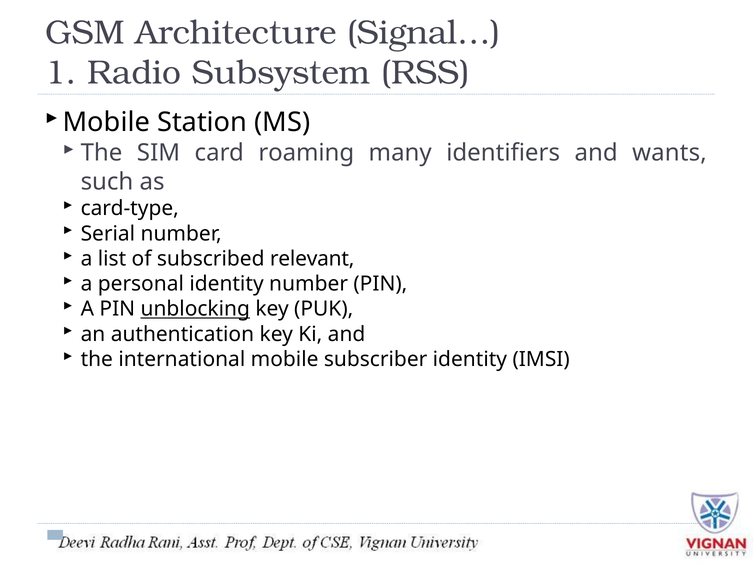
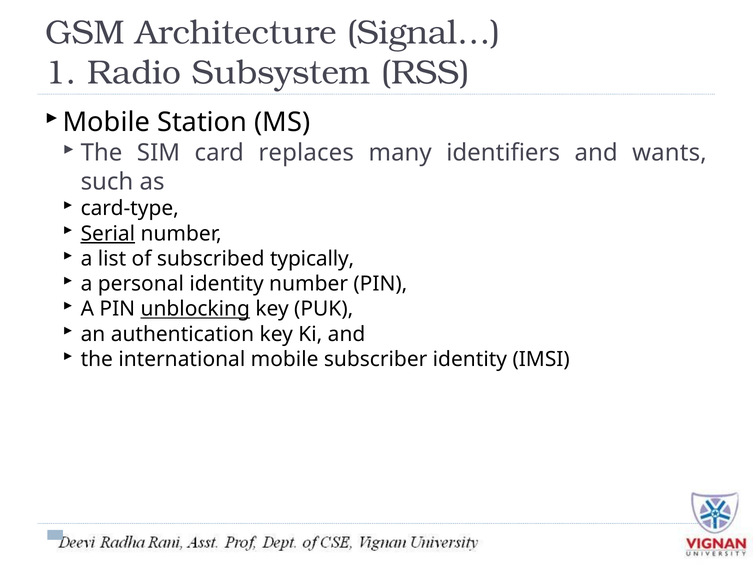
roaming: roaming -> replaces (306, 153)
Serial underline: none -> present (108, 234)
relevant: relevant -> typically (312, 259)
